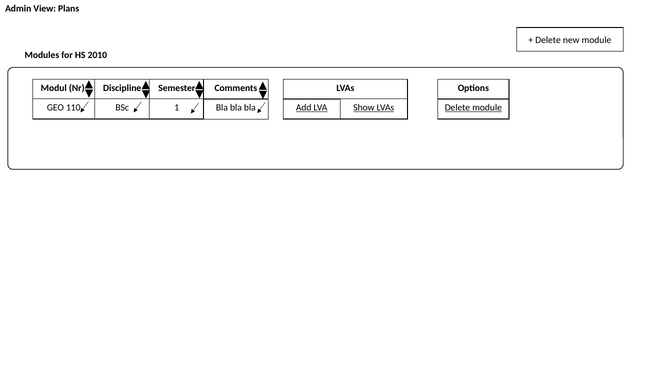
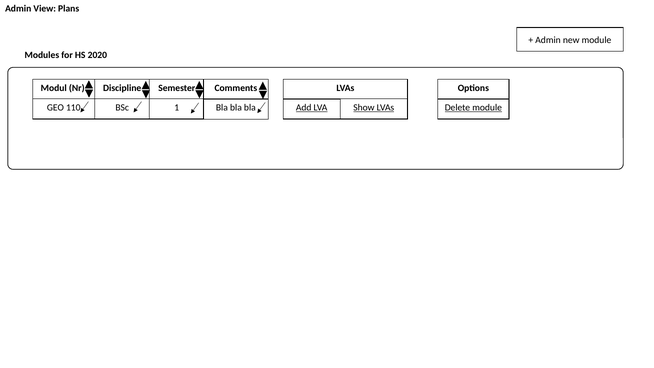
Delete: Delete -> Admin (548, 40)
2010: 2010 -> 2020 (97, 55)
